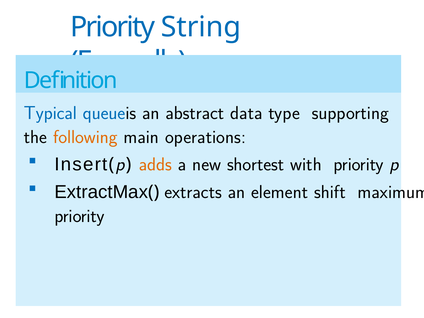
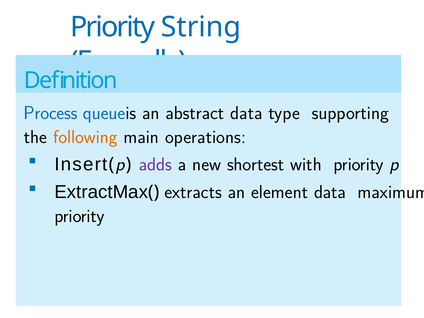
Typical: Typical -> Process (51, 113)
adds colour: orange -> purple (155, 165)
element shift: shift -> data (330, 192)
